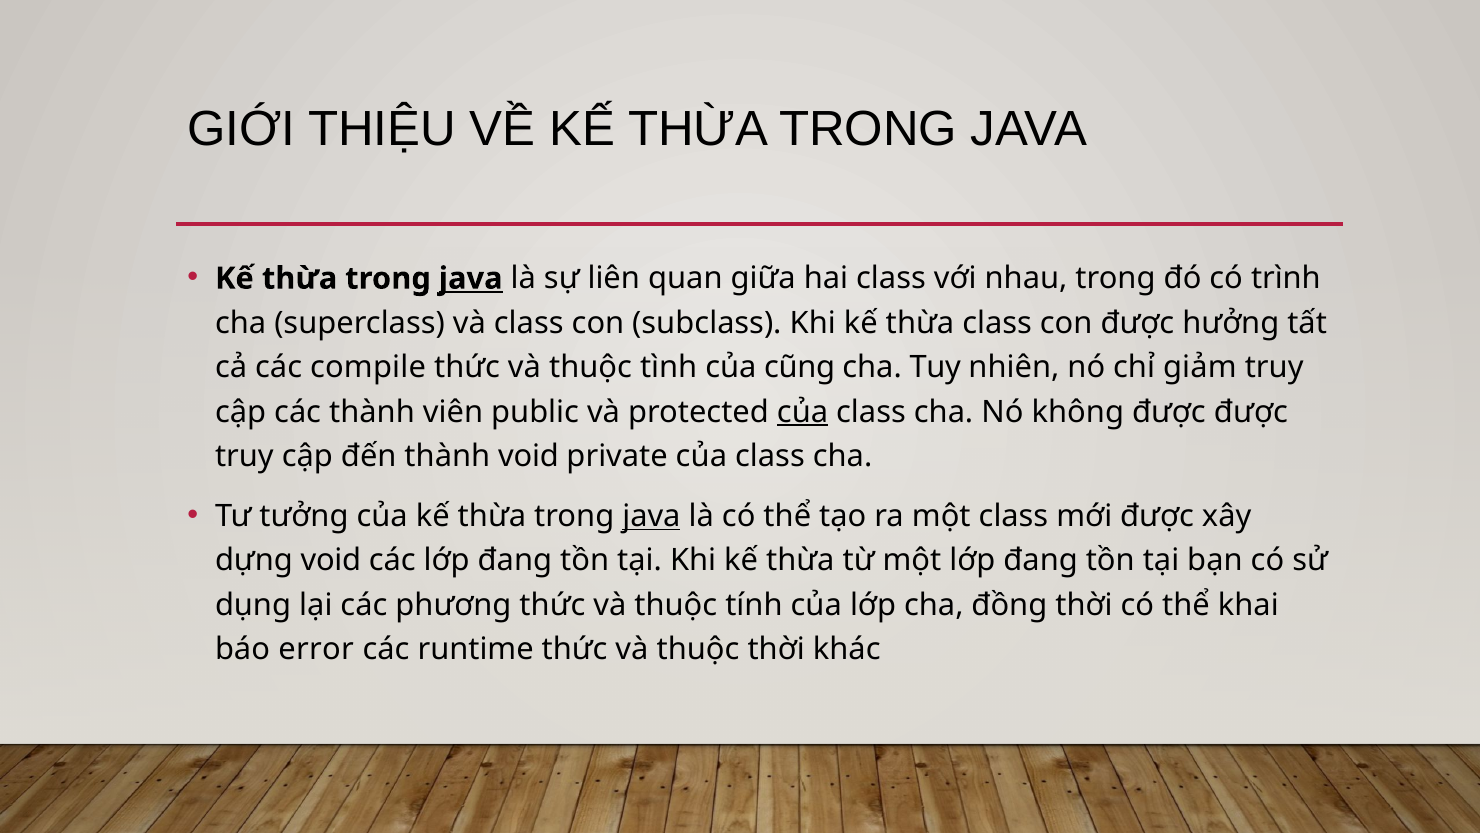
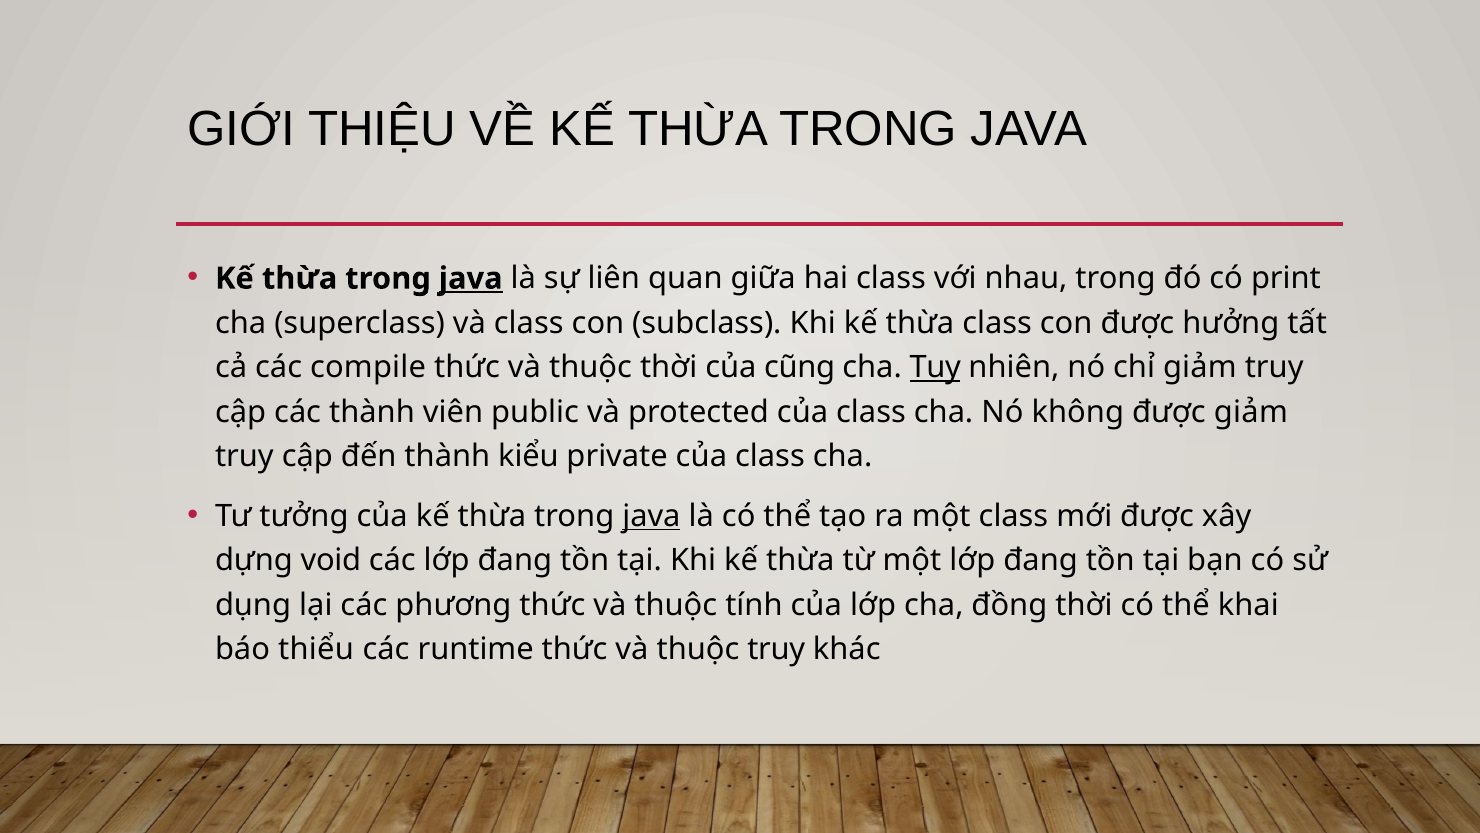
trình: trình -> print (1286, 278)
thuộc tình: tình -> thời (669, 367)
Tuy underline: none -> present (935, 367)
của underline: present -> none (803, 412)
được được: được -> giảm (1251, 412)
thành void: void -> kiểu (528, 456)
error: error -> thiểu (316, 649)
thuộc thời: thời -> truy (776, 649)
